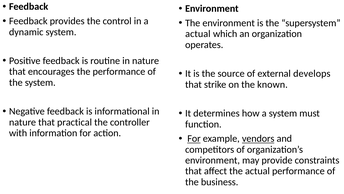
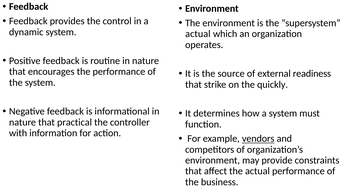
develops: develops -> readiness (312, 73)
known: known -> quickly (273, 84)
For underline: present -> none (194, 138)
